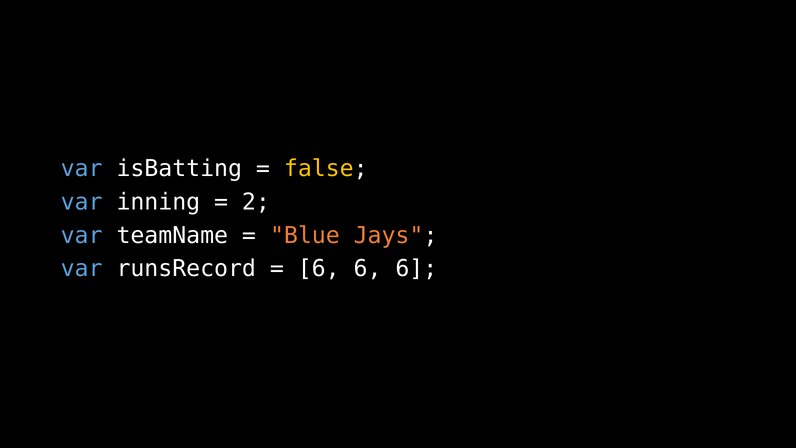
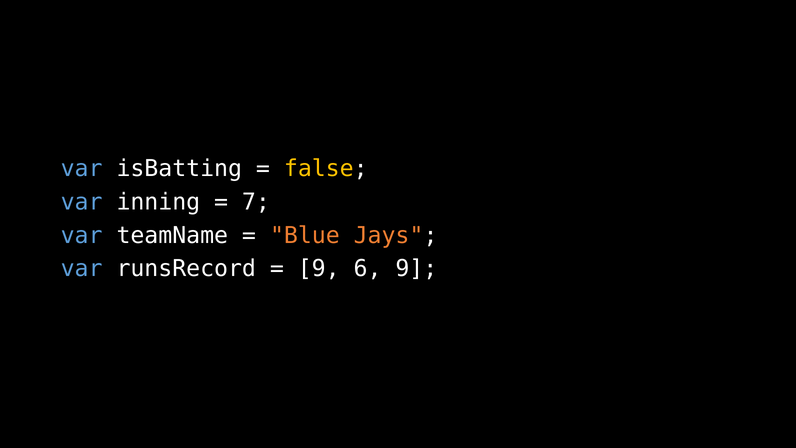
2: 2 -> 7 (256, 202)
6: 6 -> 9 (319, 269)
6: 6 -> 9 (416, 269)
